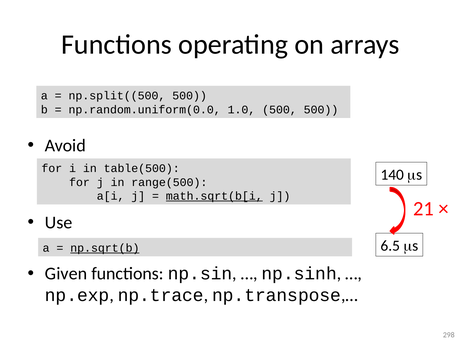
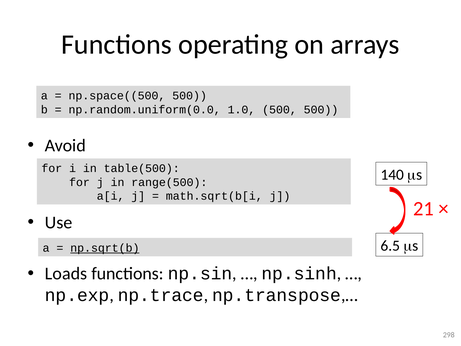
np.split((500: np.split((500 -> np.space((500 (117, 96)
math.sqrt(b[i underline: present -> none (214, 196)
Given: Given -> Loads (66, 274)
